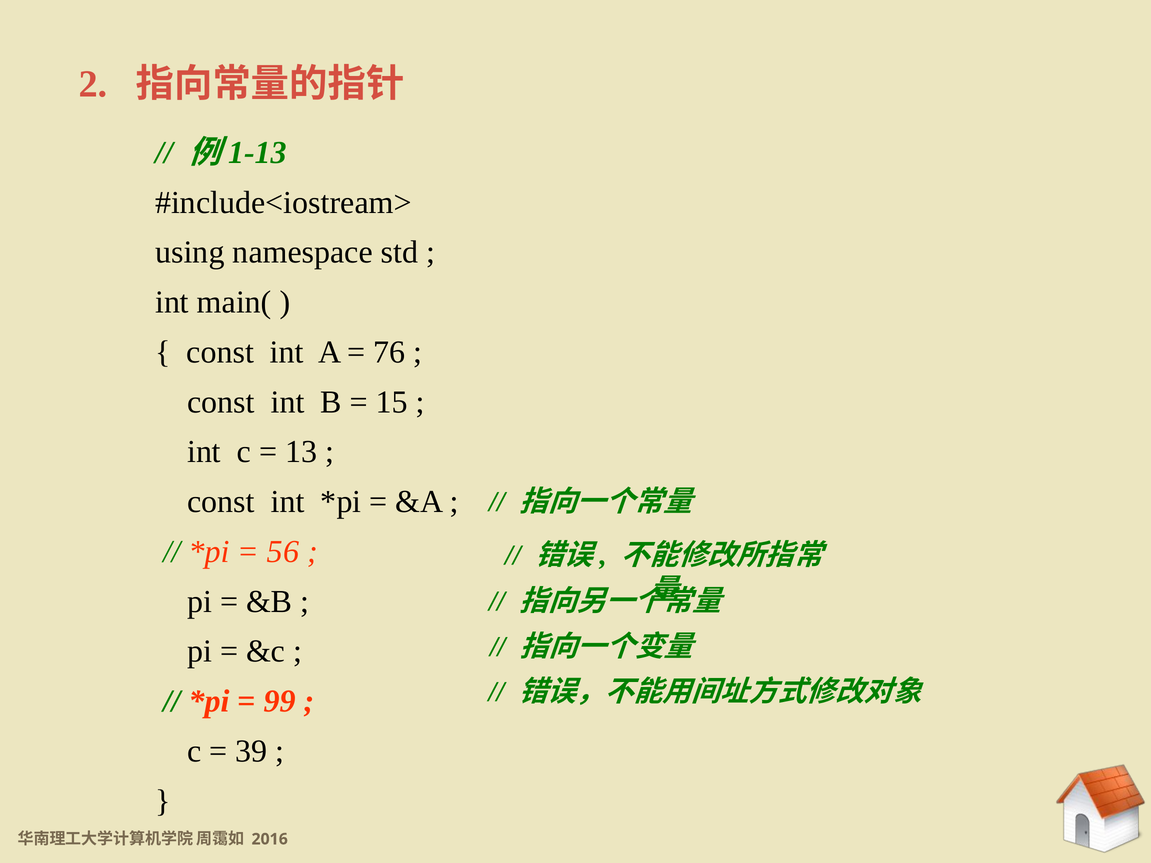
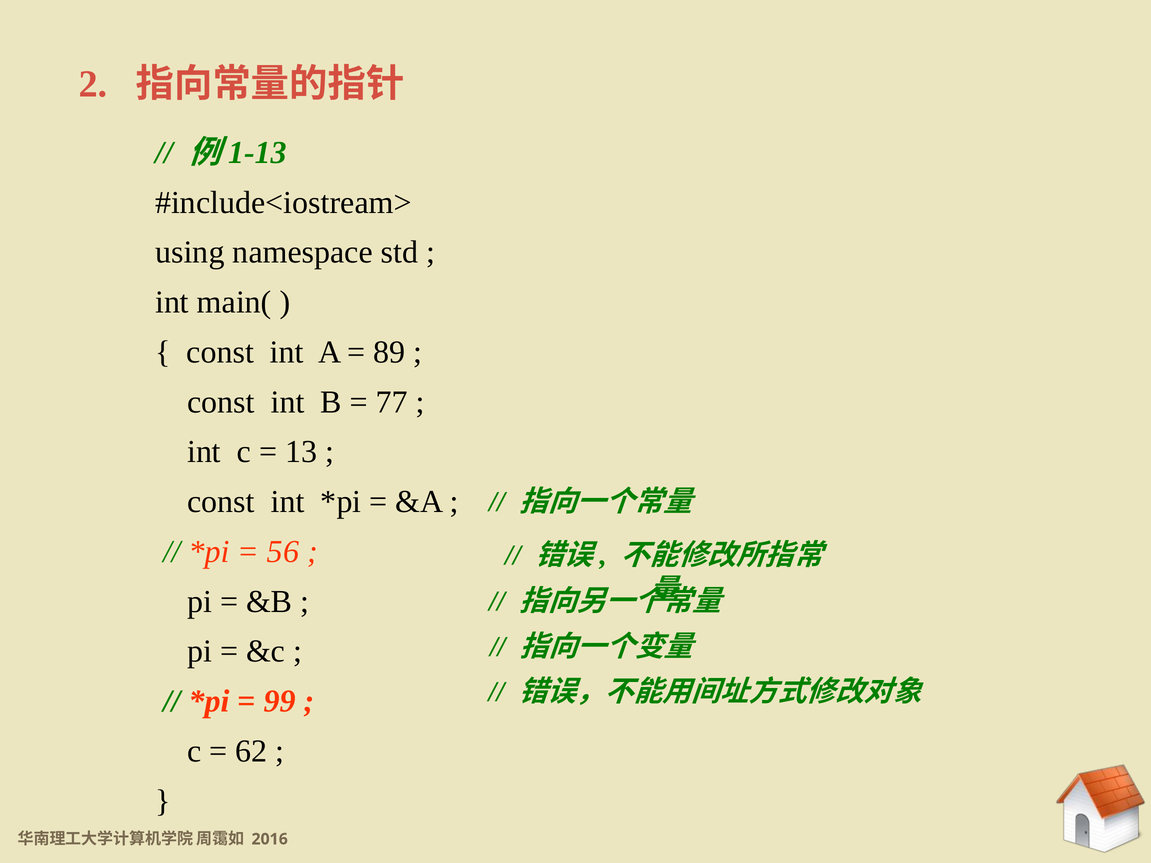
76: 76 -> 89 (389, 352)
15: 15 -> 77 (392, 402)
39: 39 -> 62 (251, 751)
